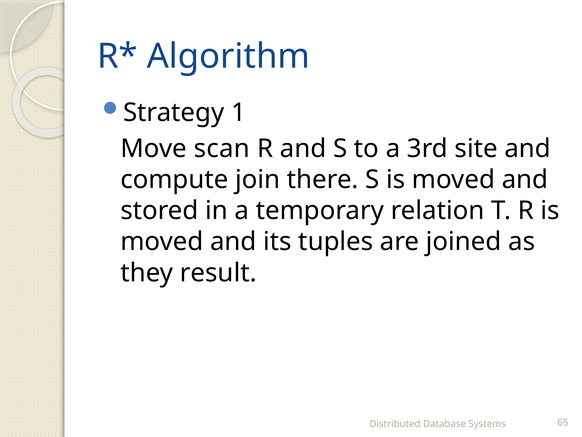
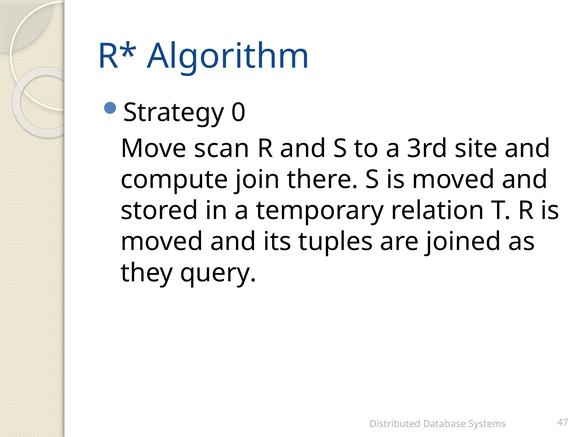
1: 1 -> 0 (238, 112)
result: result -> query (218, 272)
65: 65 -> 47 (563, 422)
